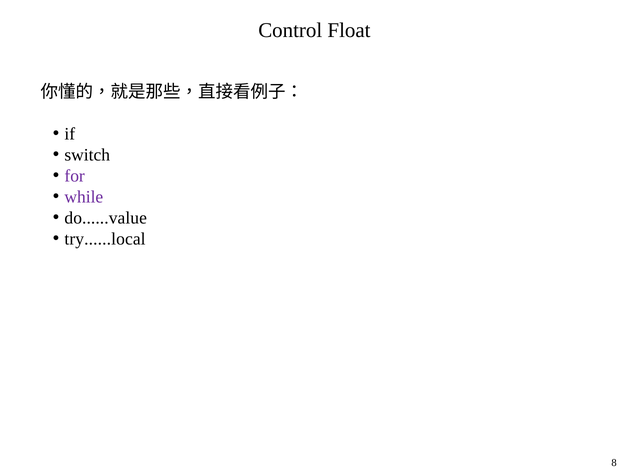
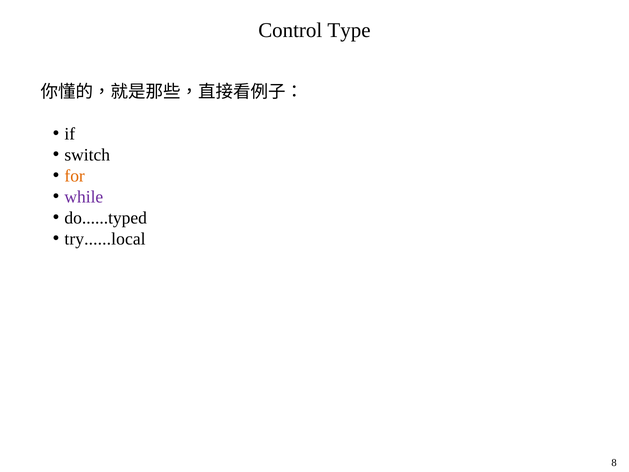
Float: Float -> Type (349, 30)
for colour: purple -> orange (75, 176)
do......value: do......value -> do......typed (106, 218)
